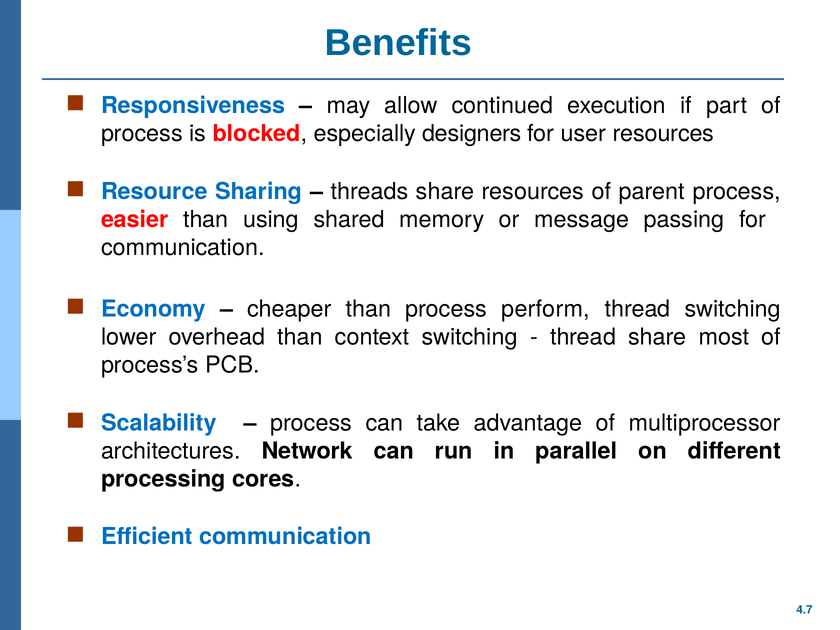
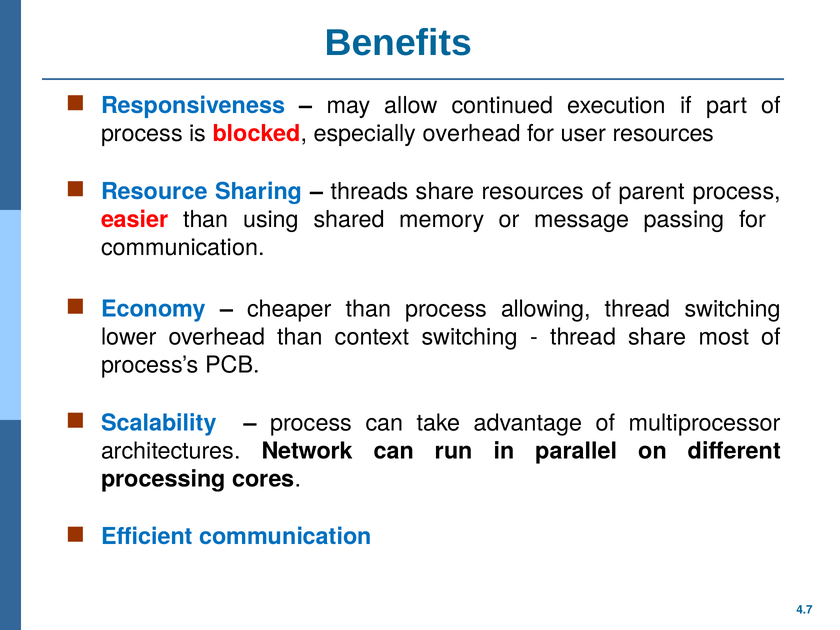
especially designers: designers -> overhead (472, 134)
perform: perform -> allowing (546, 309)
